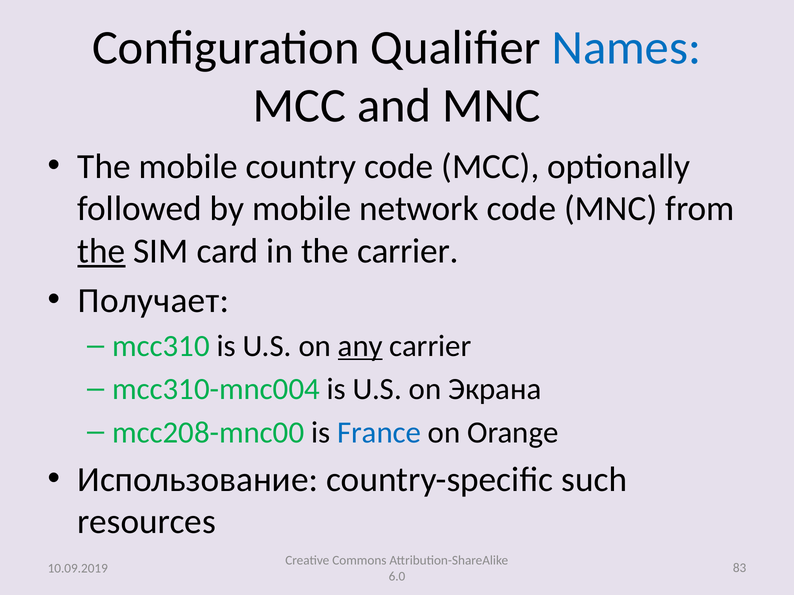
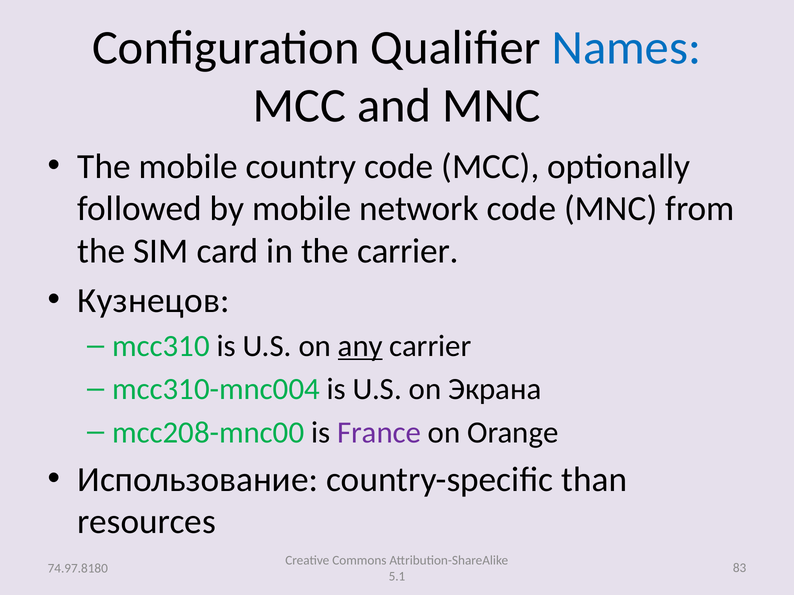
the underline: present -> none (101, 251)
Получает: Получает -> Кузнецов (154, 301)
France colour: blue -> purple (379, 433)
such: such -> than (594, 480)
10.09.2019: 10.09.2019 -> 74.97.8180 (78, 569)
6.0: 6.0 -> 5.1 (397, 577)
